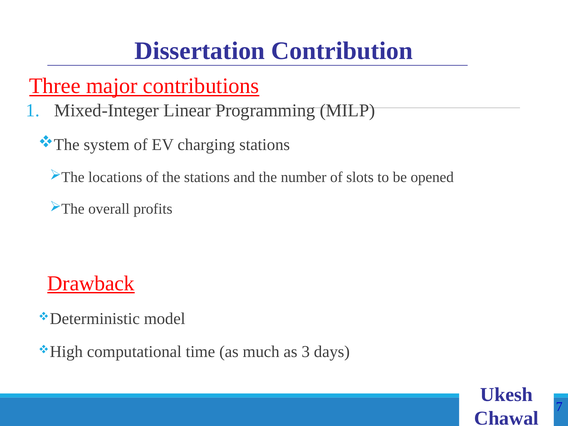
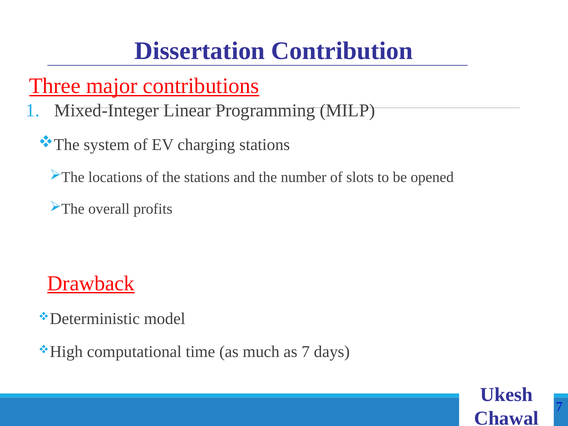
as 3: 3 -> 7 (306, 352)
